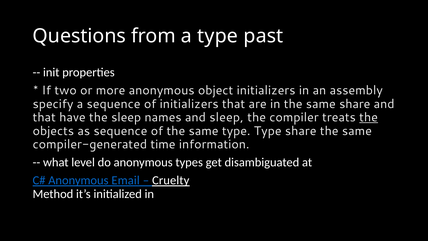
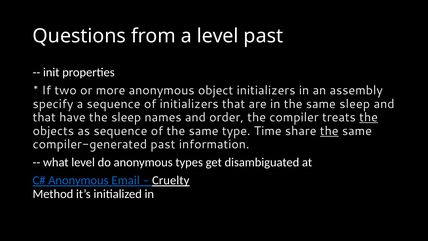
a type: type -> level (218, 36)
same share: share -> sleep (355, 104)
and sleep: sleep -> order (227, 117)
type Type: Type -> Time (268, 131)
the underline: none -> present (329, 131)
compiler-generated time: time -> past (163, 144)
